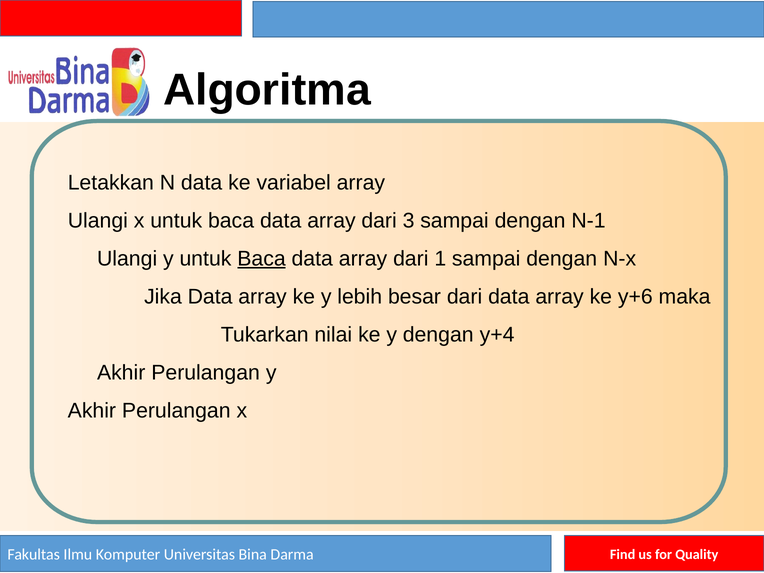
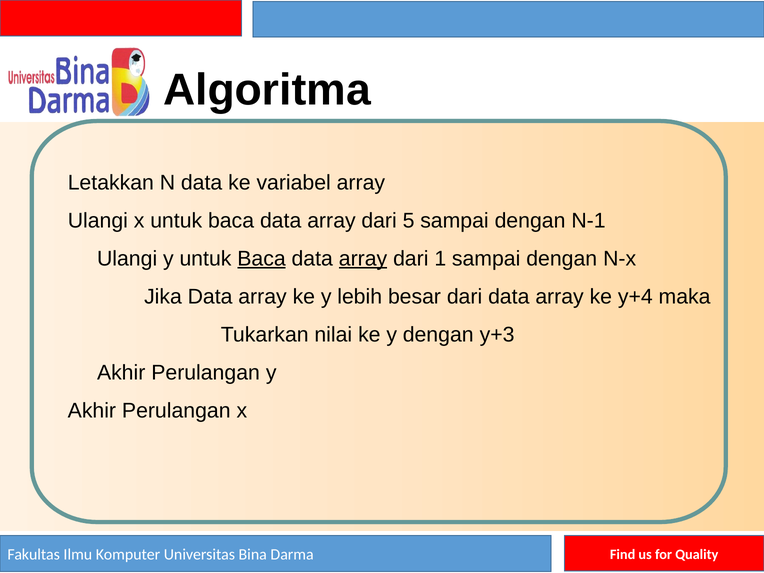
3: 3 -> 5 (409, 221)
array underline: none -> present (363, 259)
y+6: y+6 -> y+4 (635, 297)
y+4: y+4 -> y+3 (497, 335)
